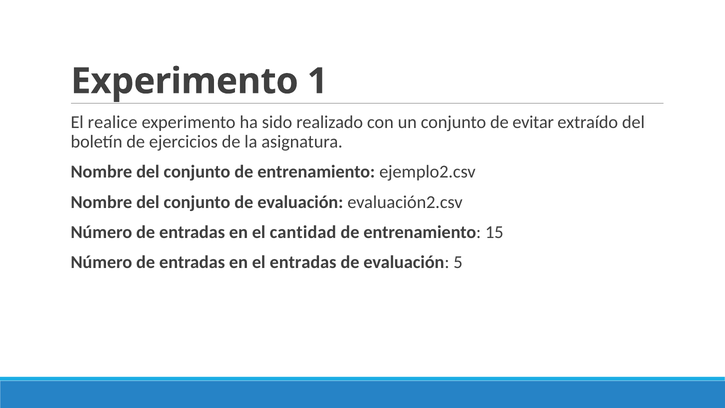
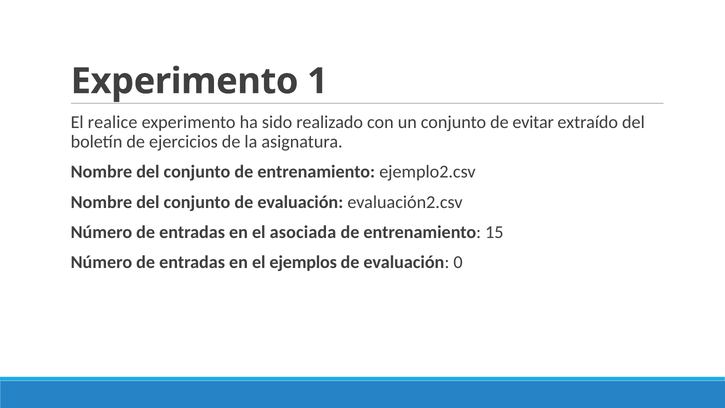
cantidad: cantidad -> asociada (303, 232)
el entradas: entradas -> ejemplos (303, 262)
5: 5 -> 0 (458, 262)
